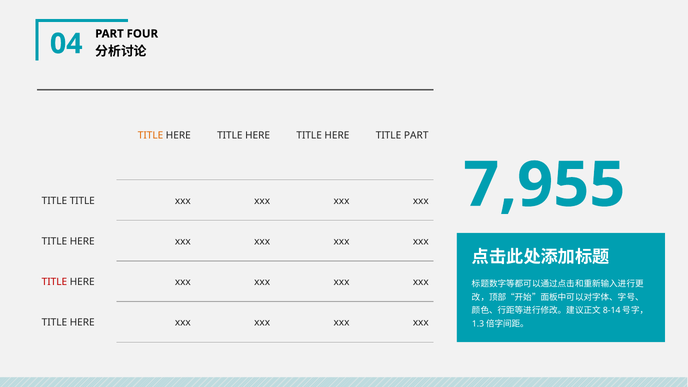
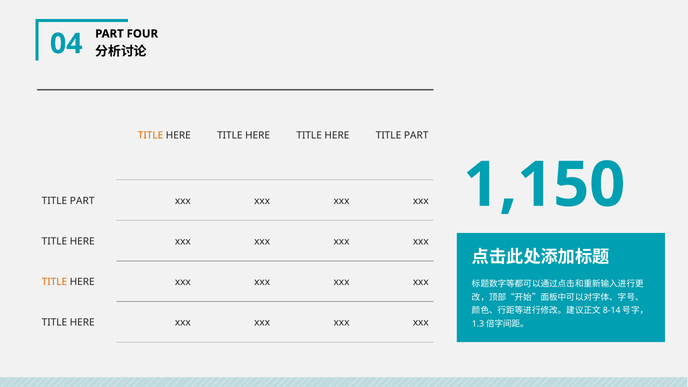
7,955: 7,955 -> 1,150 (544, 185)
TITLE: TITLE -> PART (82, 201)
TITLE colour: red -> orange (54, 282)
